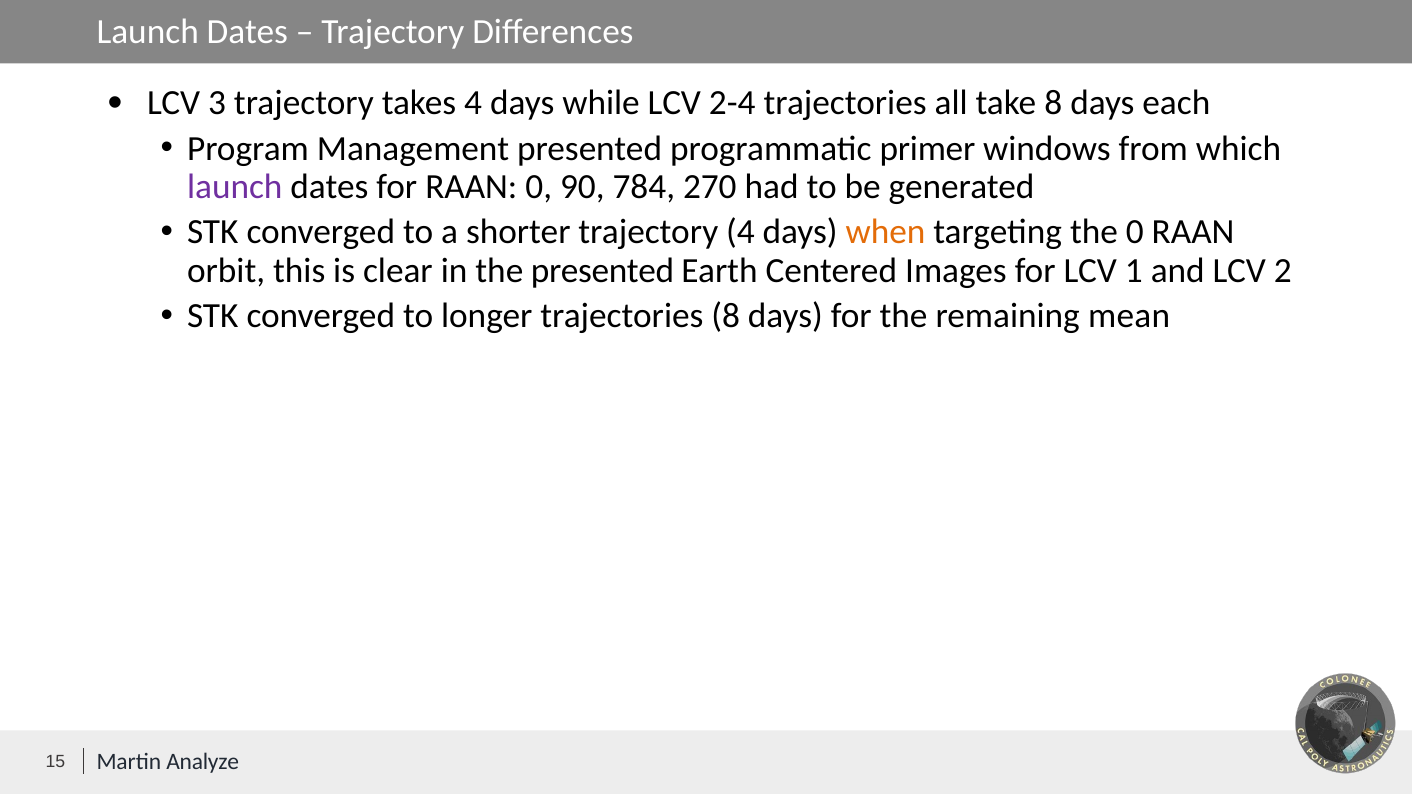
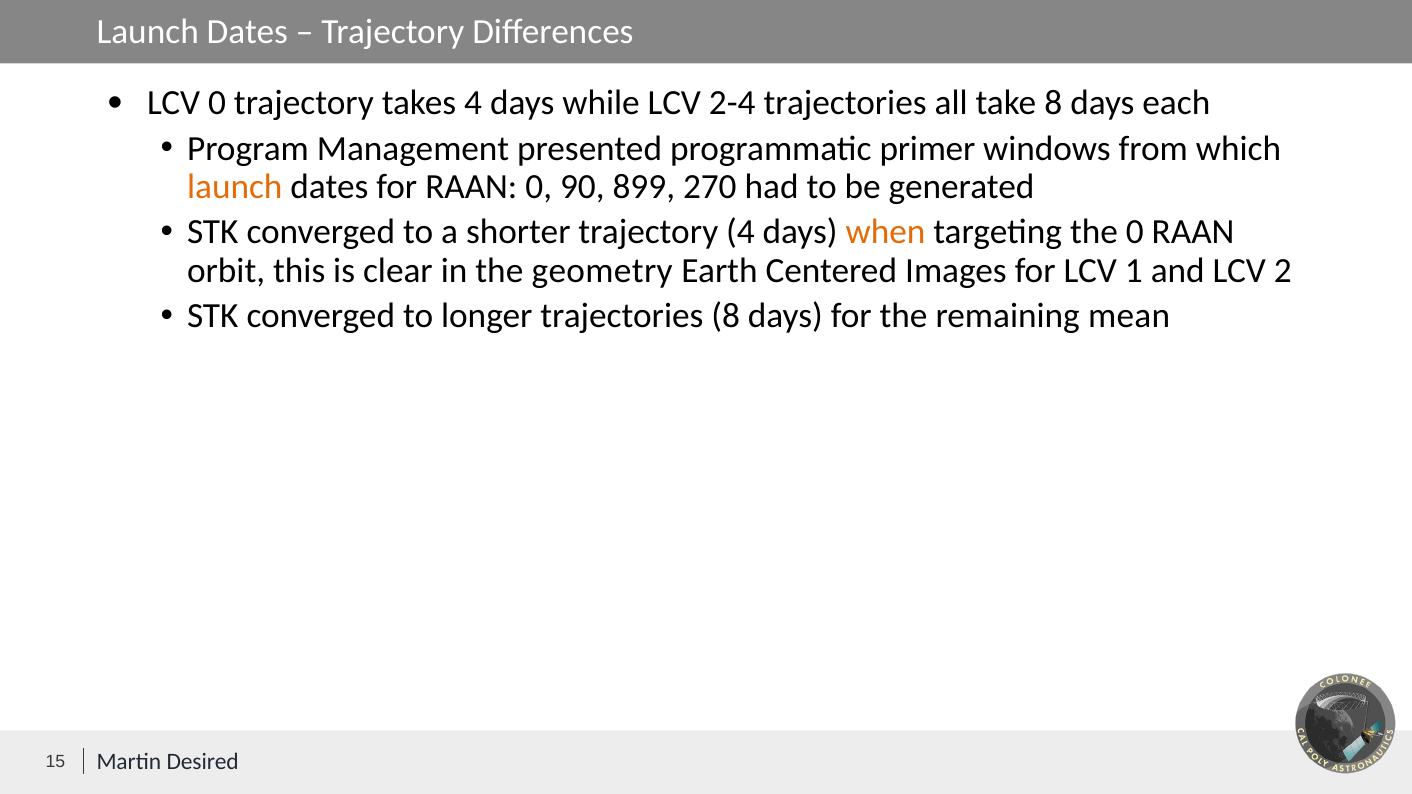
LCV 3: 3 -> 0 (217, 103)
launch colour: purple -> orange (235, 187)
784: 784 -> 899 (644, 187)
the presented: presented -> geometry (602, 270)
Analyze: Analyze -> Desired (203, 762)
